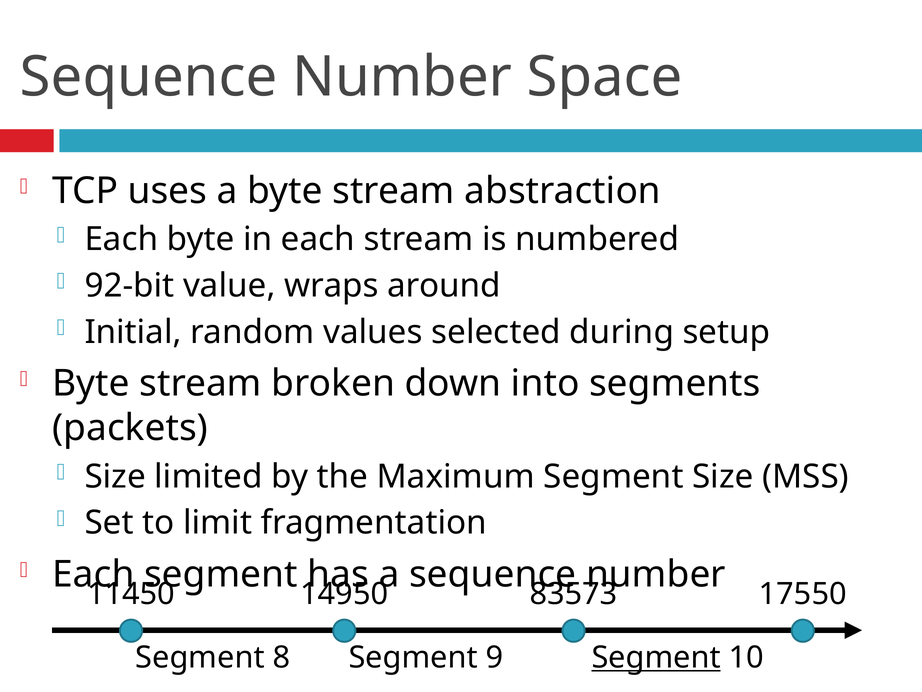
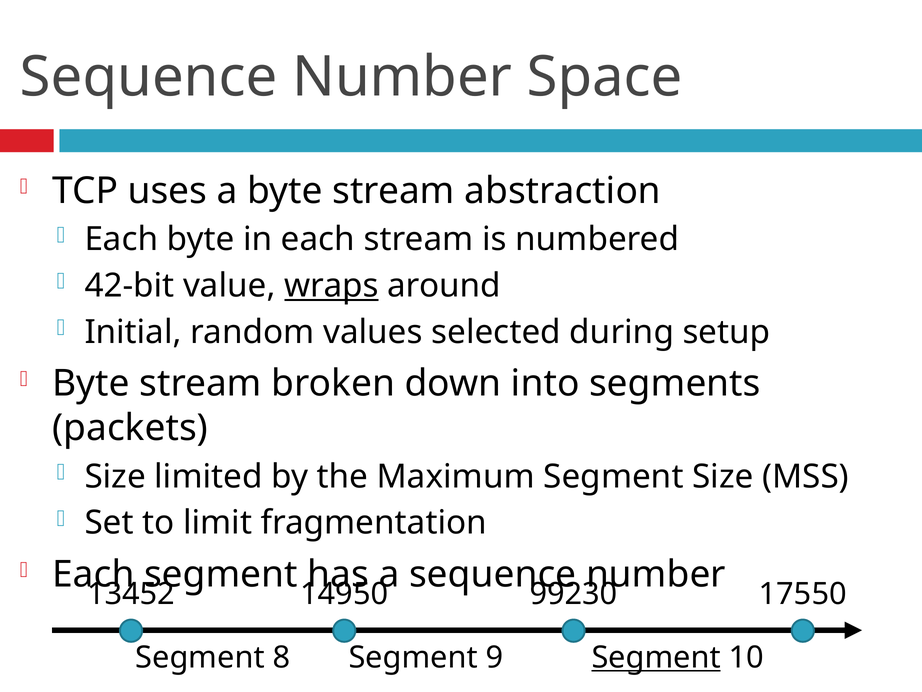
92-bit: 92-bit -> 42-bit (129, 285)
wraps underline: none -> present (332, 285)
11450: 11450 -> 13452 (131, 593)
83573: 83573 -> 99230 (574, 593)
